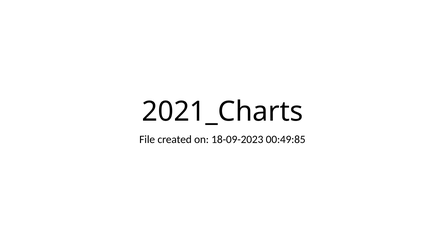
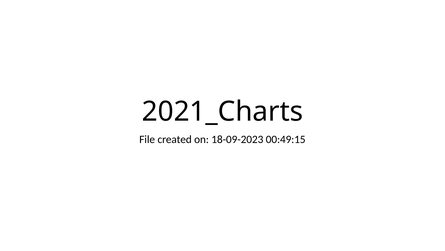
00:49:85: 00:49:85 -> 00:49:15 (286, 139)
